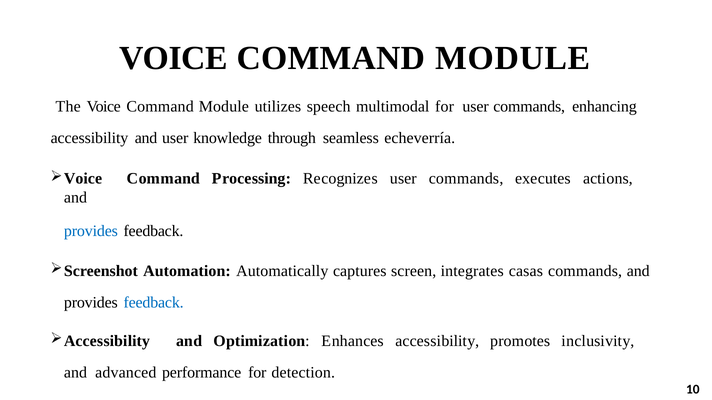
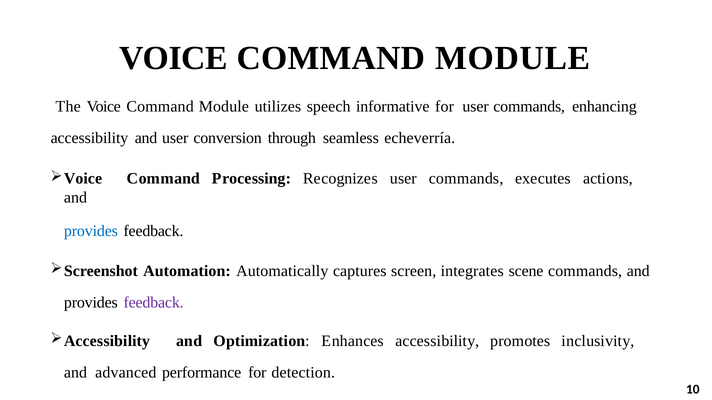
multimodal: multimodal -> informative (393, 107)
knowledge: knowledge -> conversion (228, 138)
casas: casas -> scene (526, 271)
feedback colour: blue -> purple (154, 303)
